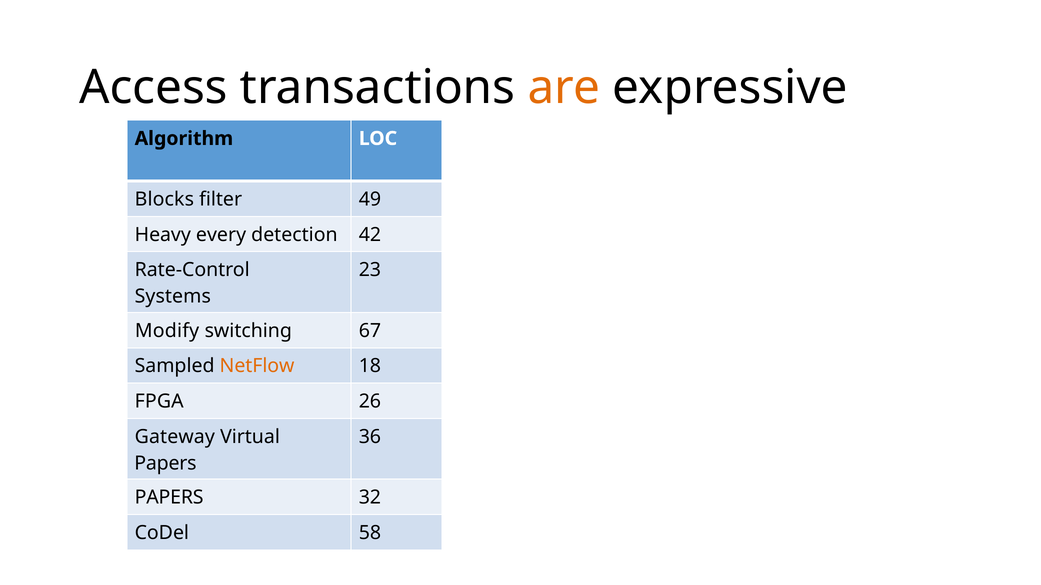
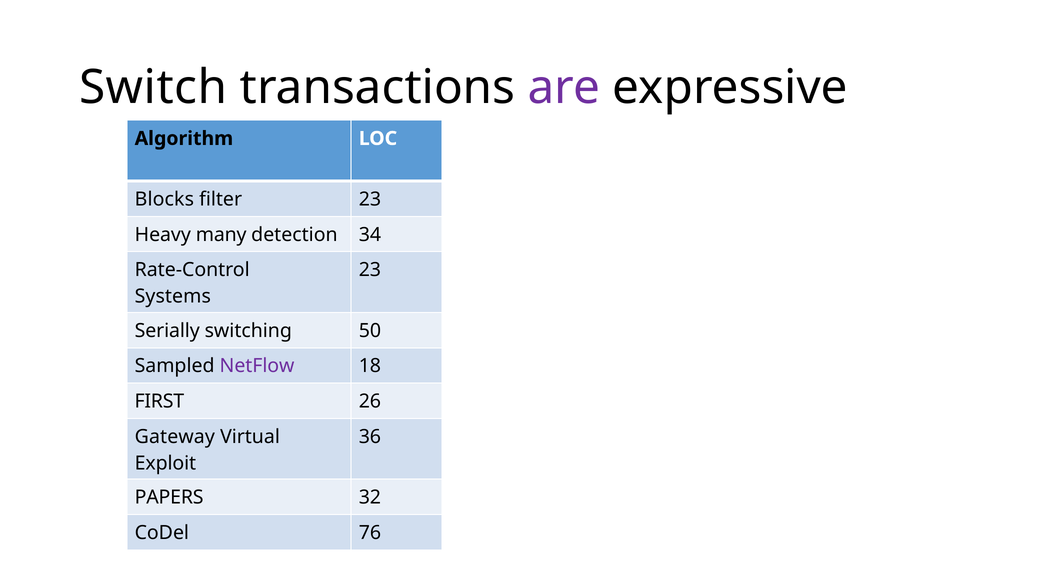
Access: Access -> Switch (153, 87)
are colour: orange -> purple (564, 87)
filter 49: 49 -> 23 (370, 200)
every: every -> many (221, 235)
42: 42 -> 34 (370, 235)
Modify: Modify -> Serially (167, 331)
67: 67 -> 50 (370, 331)
NetFlow colour: orange -> purple (257, 366)
FPGA: FPGA -> FIRST (159, 402)
Papers: Papers -> Exploit (165, 464)
58: 58 -> 76 (370, 533)
